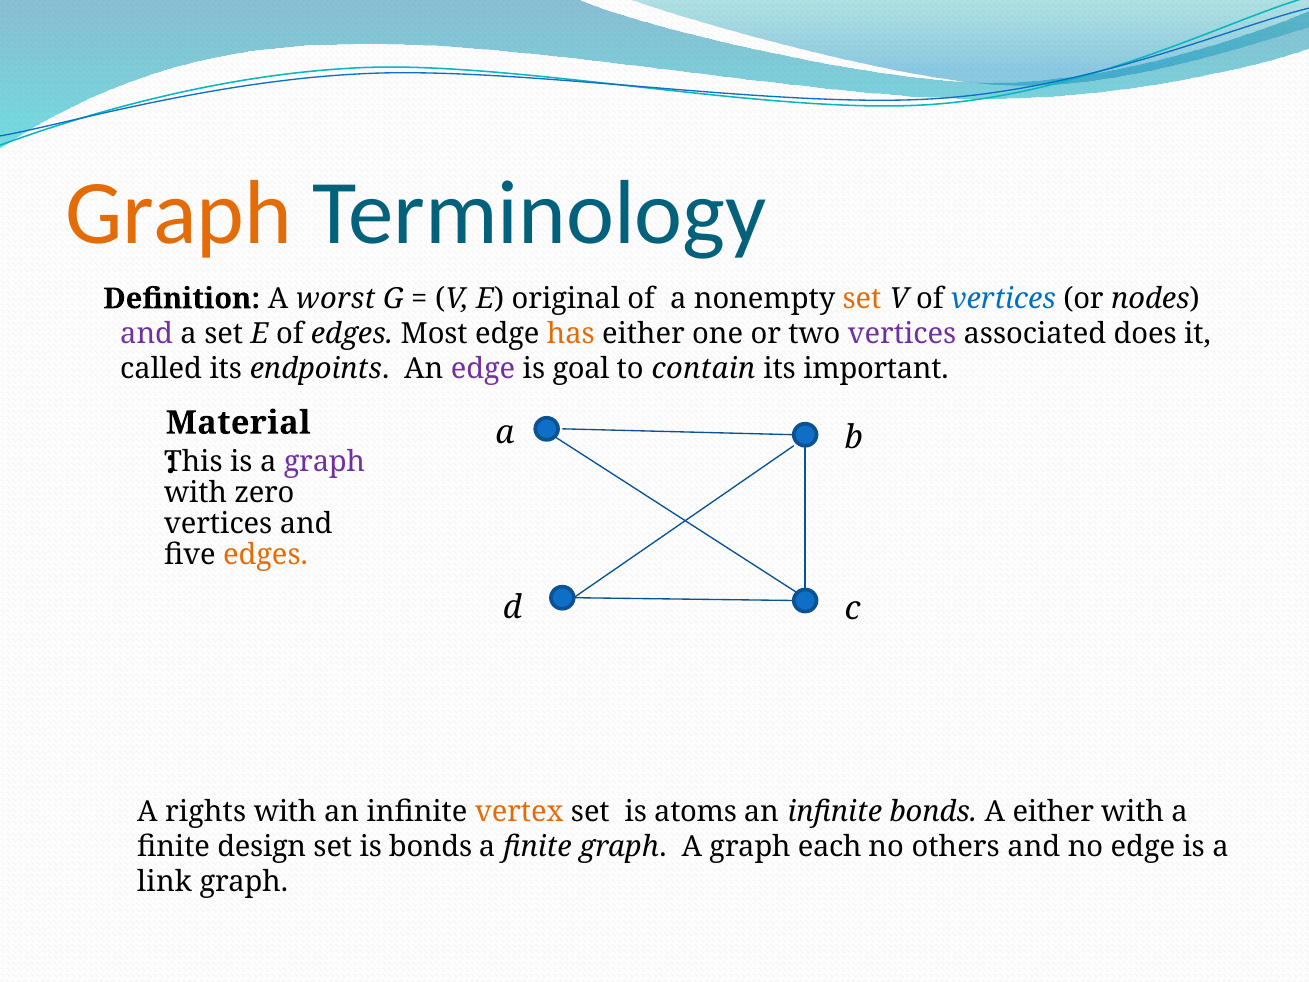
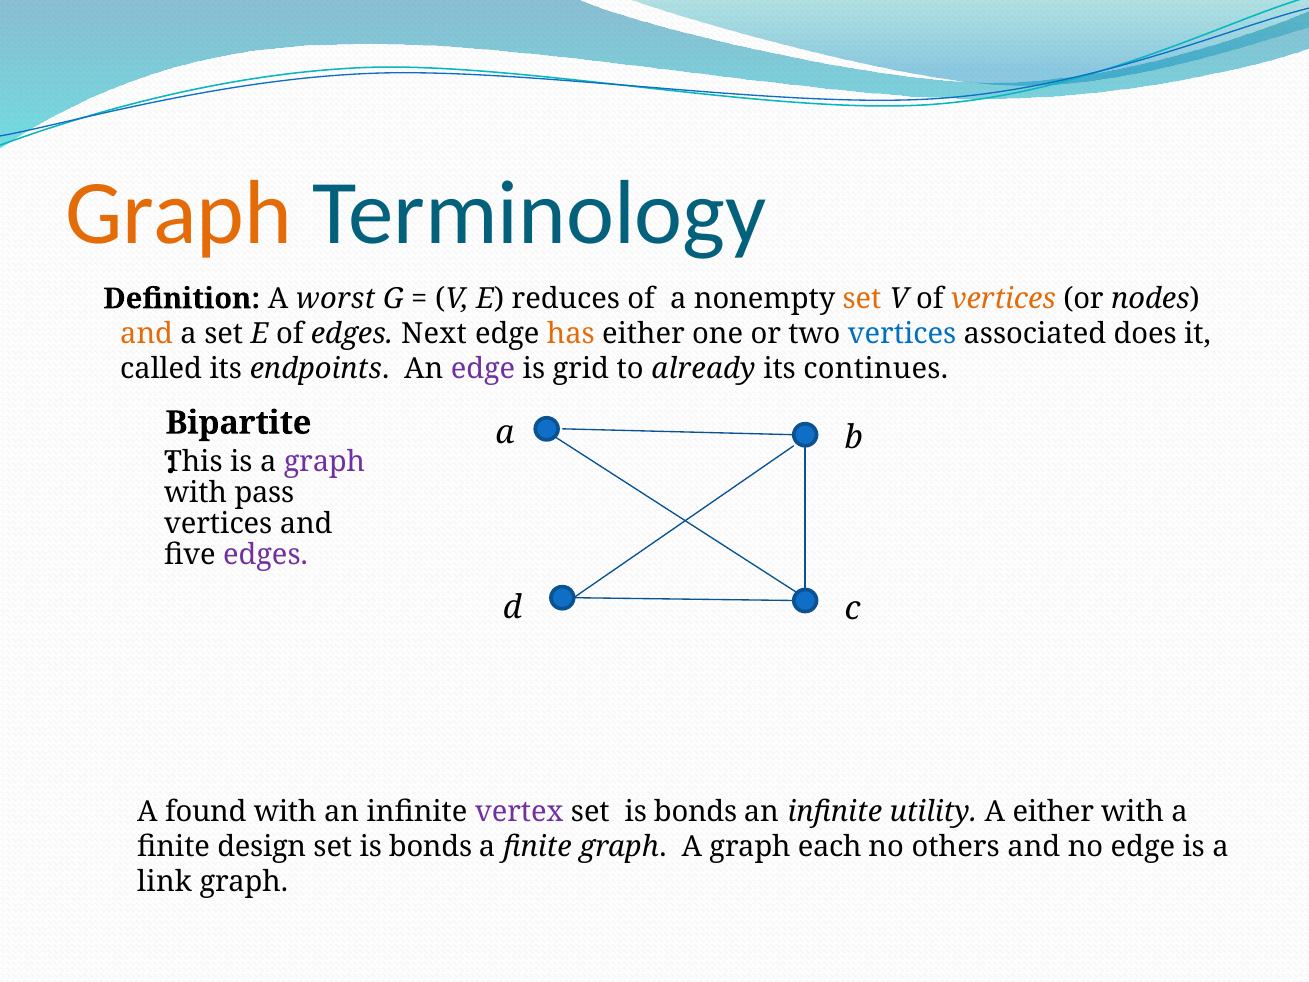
original: original -> reduces (566, 299)
vertices colour: blue -> orange (1003, 299)
and colour: purple -> orange (147, 334)
Most: Most -> Next (434, 334)
vertices colour: purple -> blue (902, 334)
goal: goal -> grid (581, 368)
contain: contain -> already (704, 368)
important: important -> continues (876, 368)
Material: Material -> Bipartite (238, 423)
zero: zero -> pass (264, 493)
edges colour: orange -> purple (265, 555)
rights: rights -> found (206, 812)
vertex colour: orange -> purple (519, 812)
atoms: atoms -> bonds (696, 812)
infinite bonds: bonds -> utility (933, 812)
